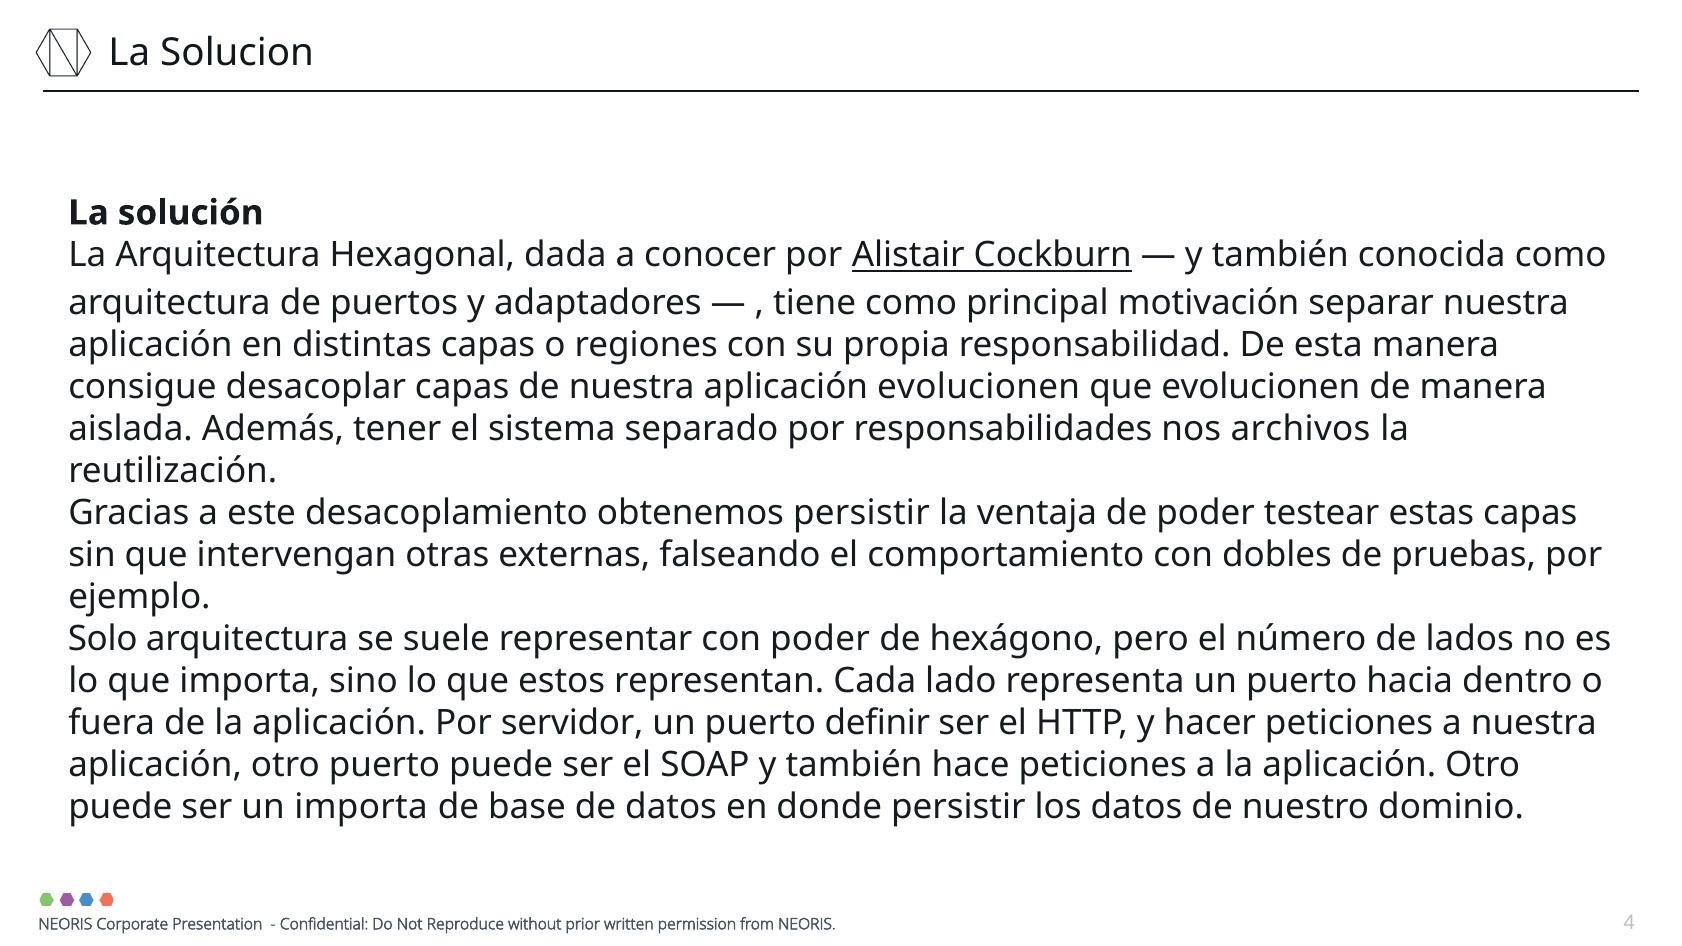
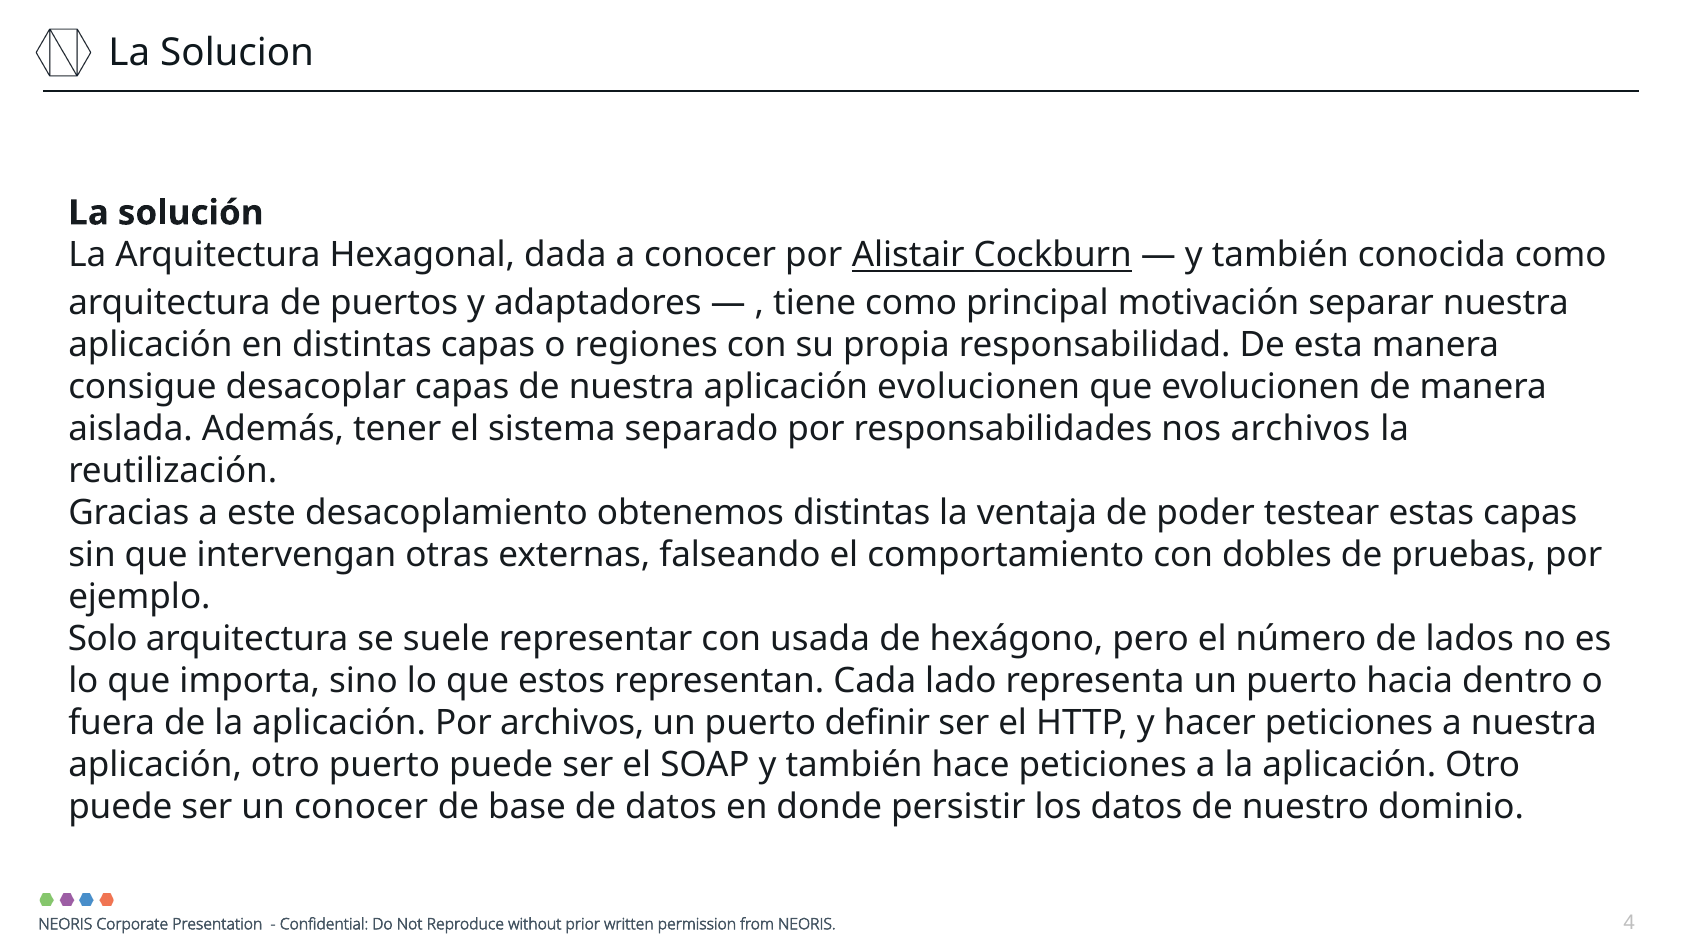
obtenemos persistir: persistir -> distintas (862, 513)
con poder: poder -> usada (820, 639)
Por servidor: servidor -> archivos (572, 723)
un importa: importa -> conocer (361, 807)
